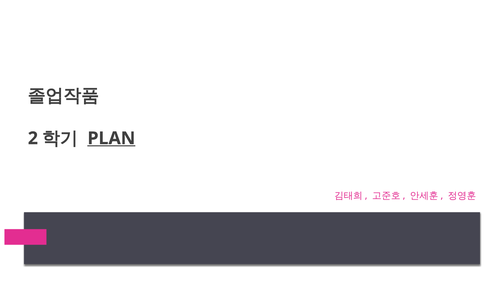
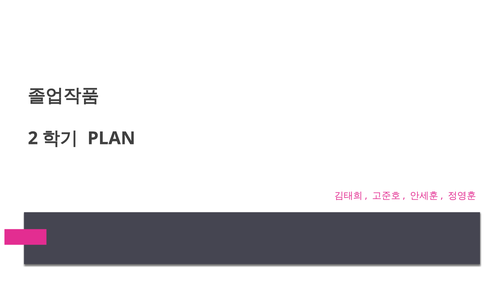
PLAN underline: present -> none (111, 139)
